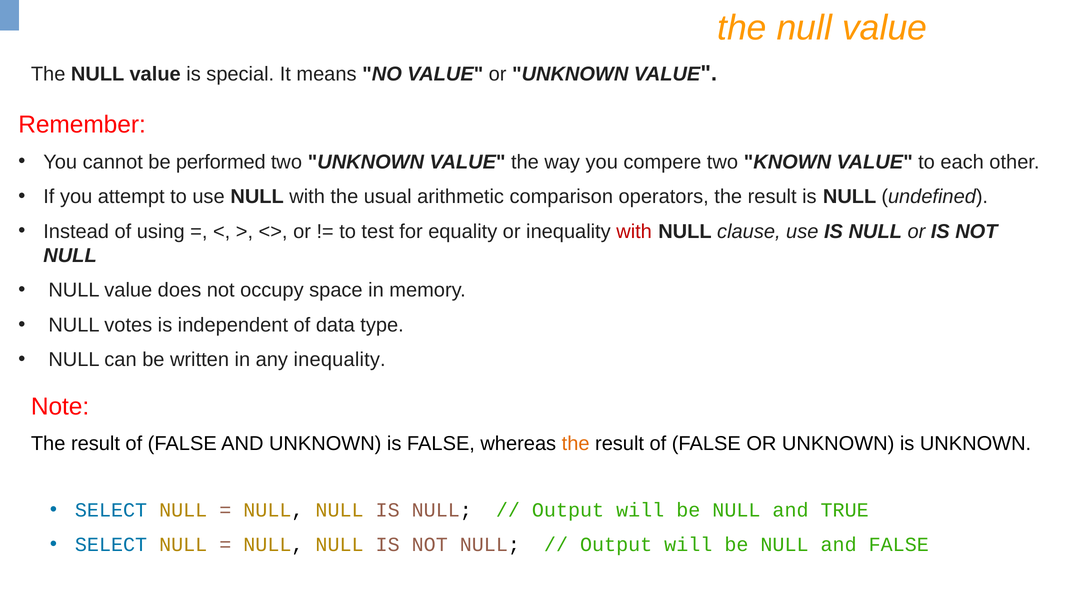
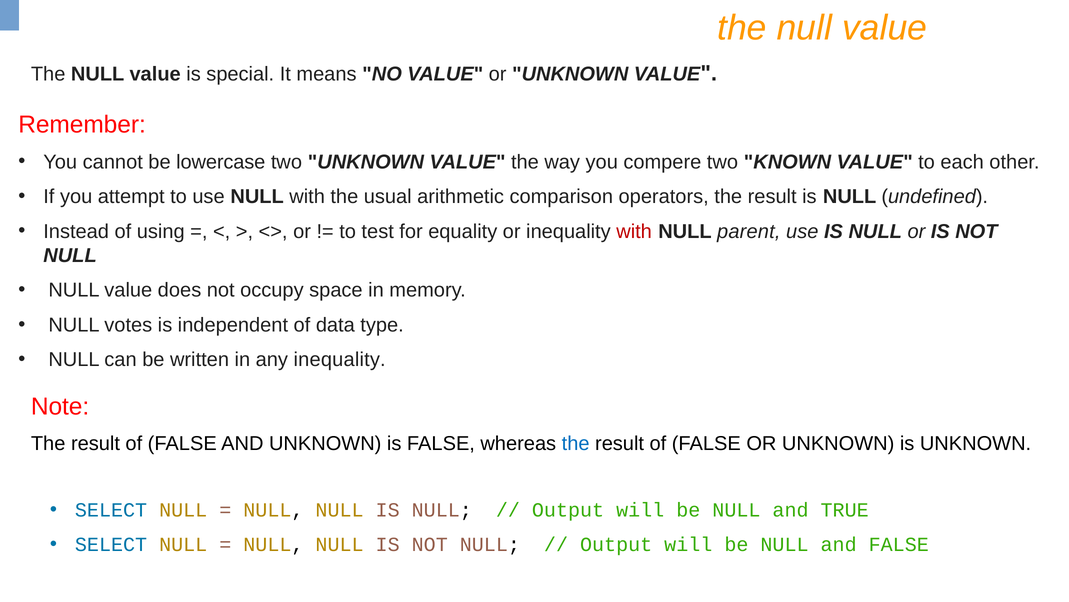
performed: performed -> lowercase (221, 162)
clause: clause -> parent (749, 231)
the colour: orange -> blue (576, 443)
